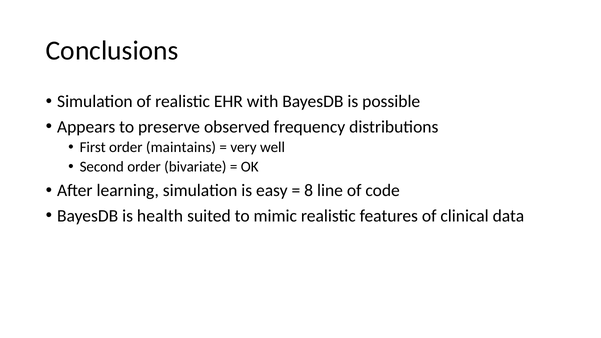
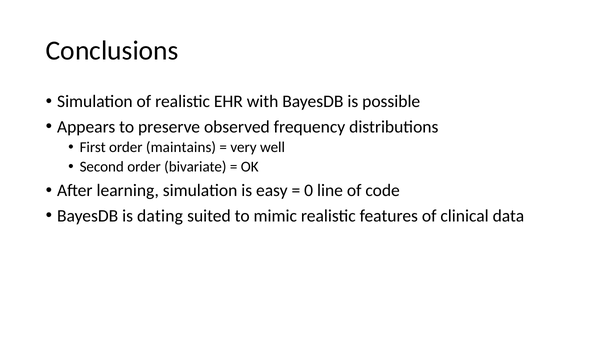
8: 8 -> 0 (309, 191)
health: health -> dating (160, 216)
